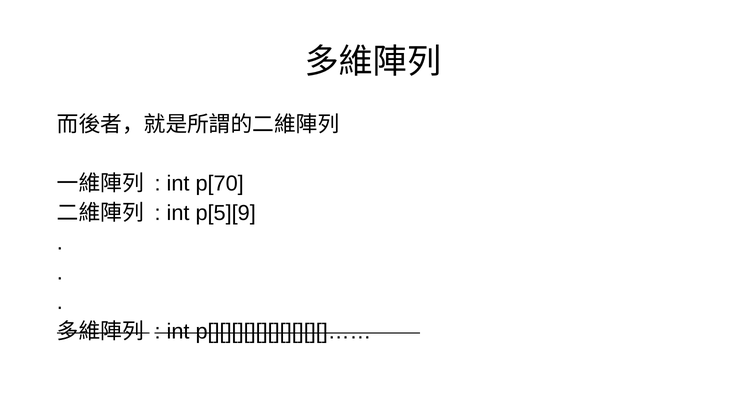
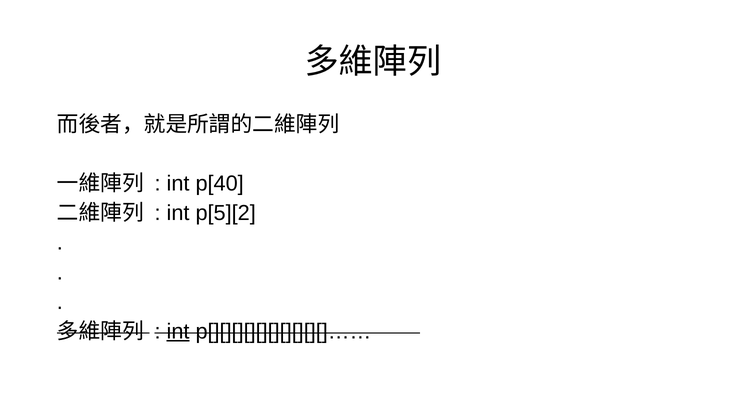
p[70: p[70 -> p[40 (220, 184)
p[5][9: p[5][9 -> p[5][2 (226, 214)
int underline: none -> present (178, 332)
